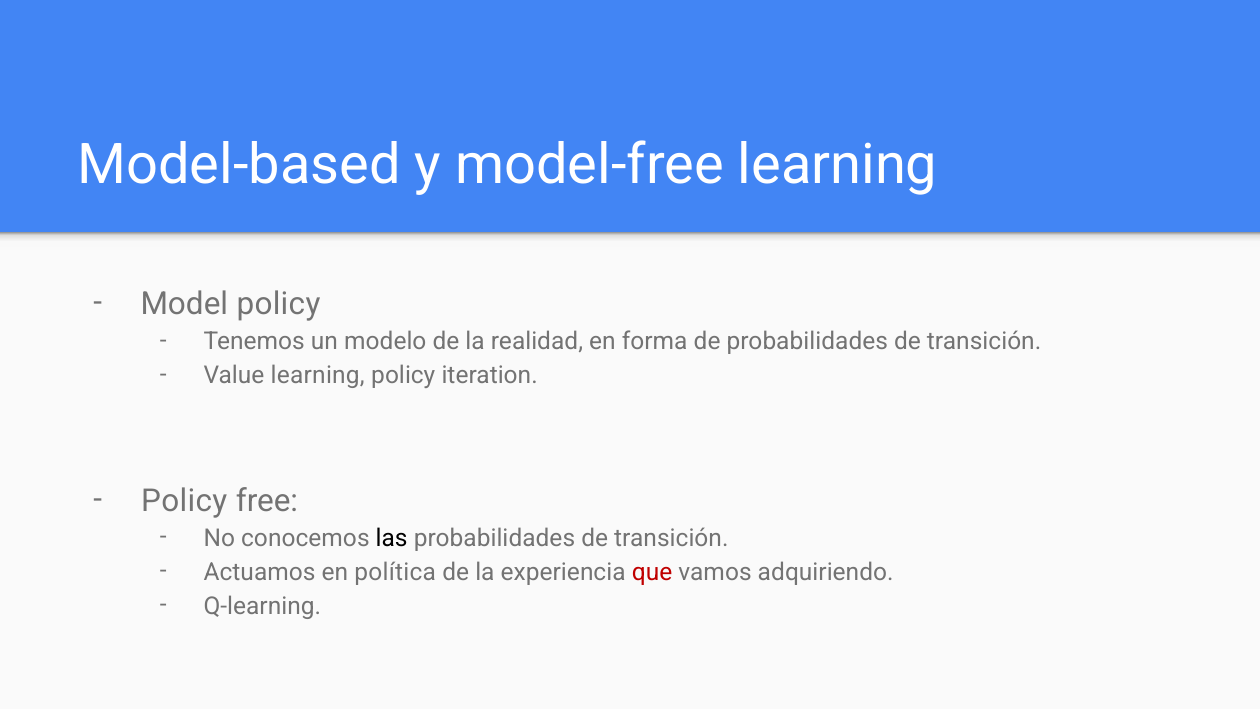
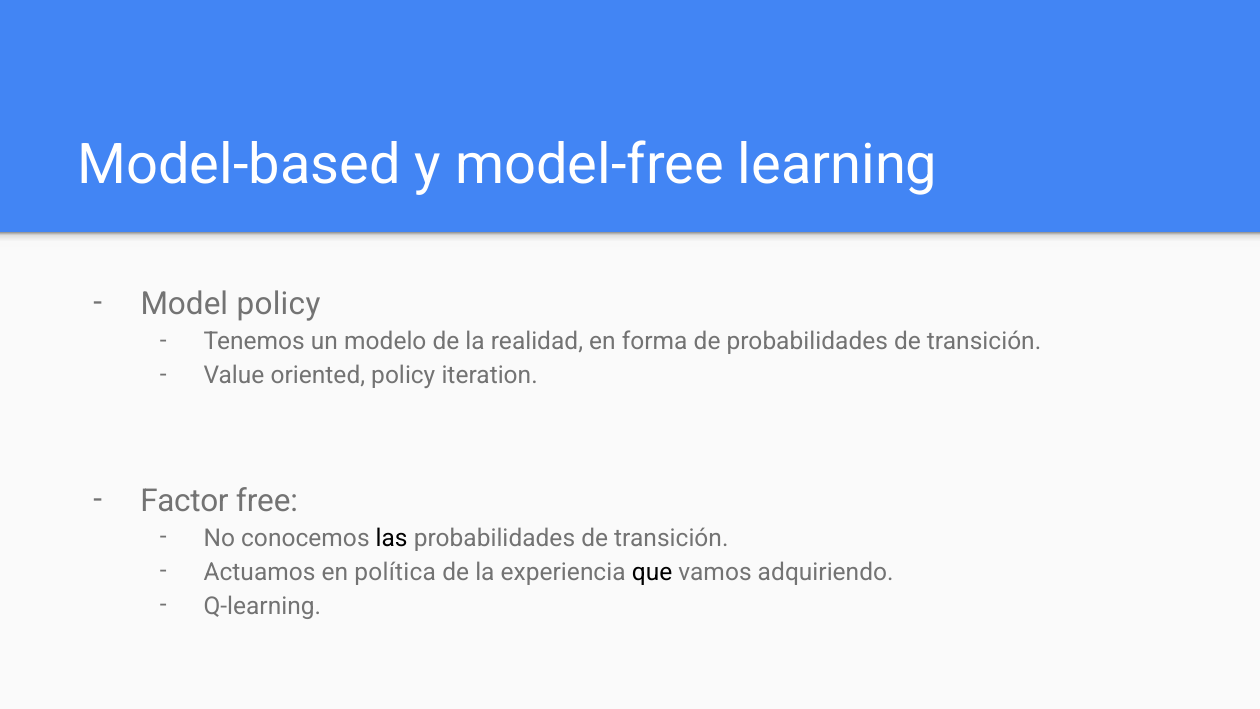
Value learning: learning -> oriented (318, 375)
Policy: Policy -> Factor (184, 500)
que colour: red -> black (652, 572)
